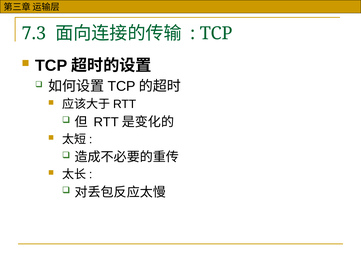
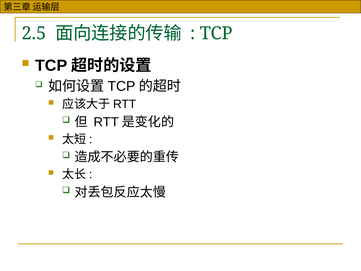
7.3: 7.3 -> 2.5 (34, 33)
